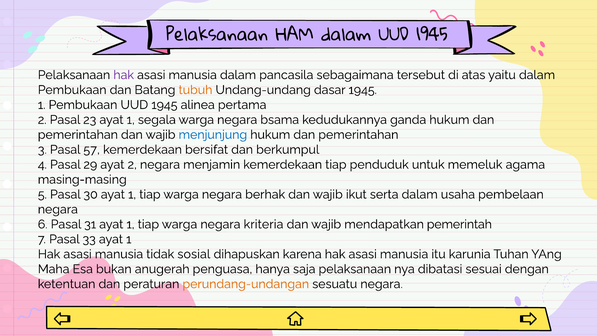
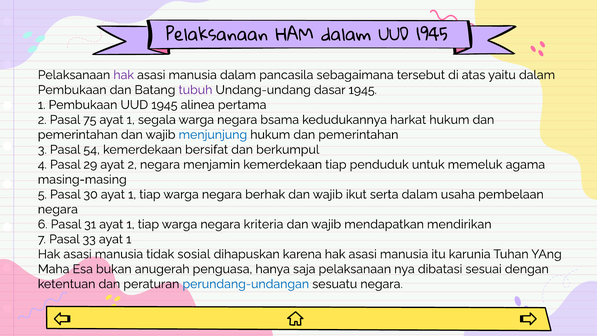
tubuh colour: orange -> purple (195, 90)
23: 23 -> 75 (90, 120)
ganda: ganda -> harkat (408, 120)
57: 57 -> 54 (92, 150)
pemerintah: pemerintah -> mendirikan (459, 224)
perundang-undangan colour: orange -> blue (246, 284)
